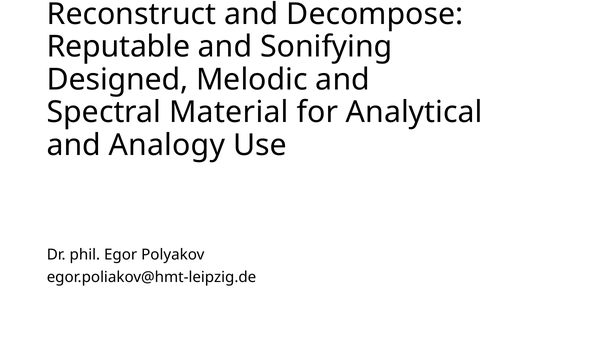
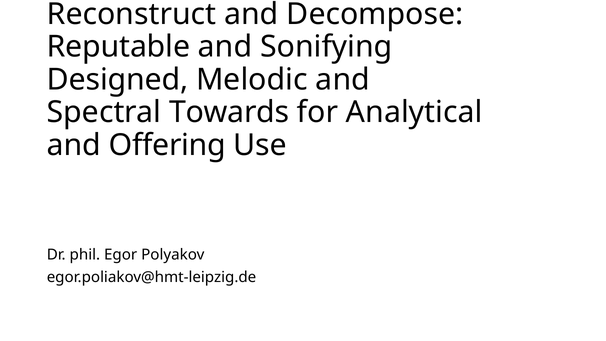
Material: Material -> Towards (229, 112)
Analogy: Analogy -> Offering (167, 145)
